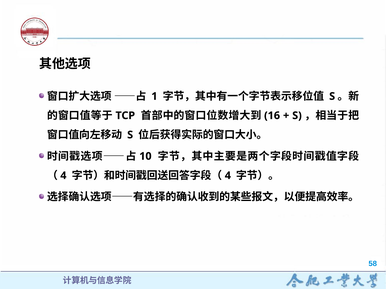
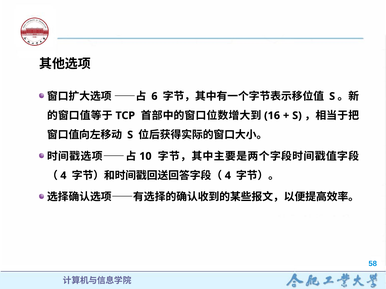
1: 1 -> 6 (154, 96)
